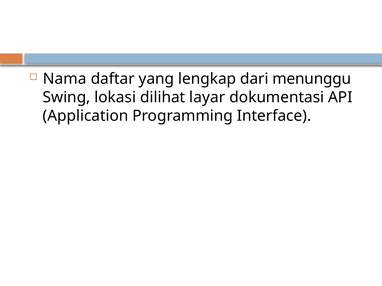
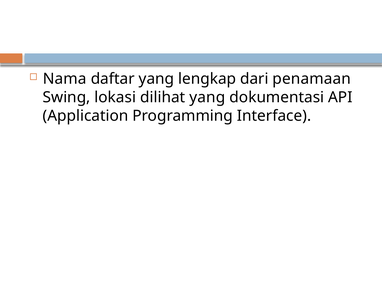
menunggu: menunggu -> penamaan (312, 79)
dilihat layar: layar -> yang (207, 98)
